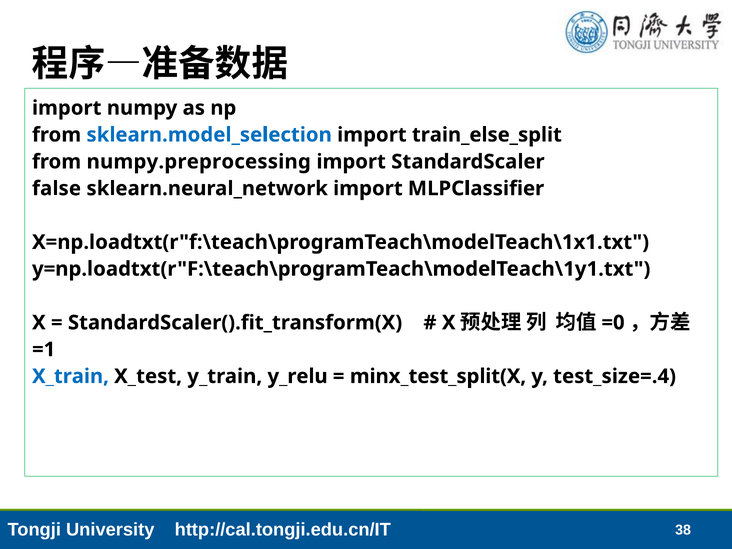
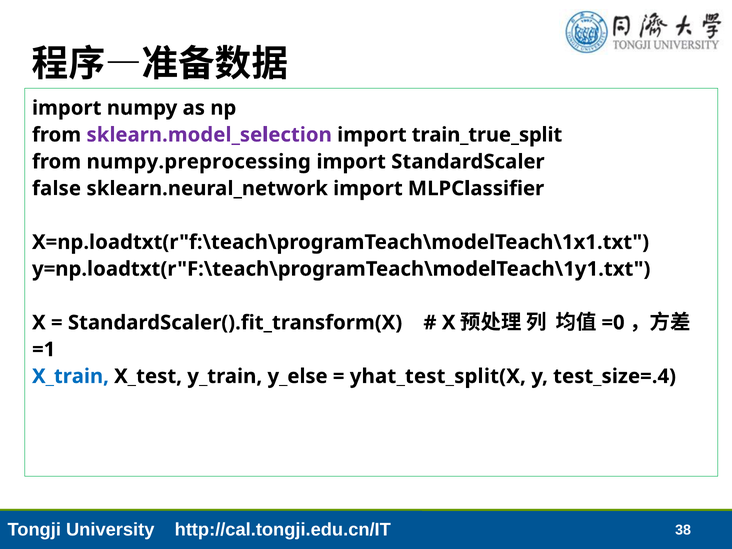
sklearn.model_selection colour: blue -> purple (209, 135)
train_else_split: train_else_split -> train_true_split (487, 135)
y_relu: y_relu -> y_else (298, 376)
minx_test_split(X: minx_test_split(X -> yhat_test_split(X (438, 376)
